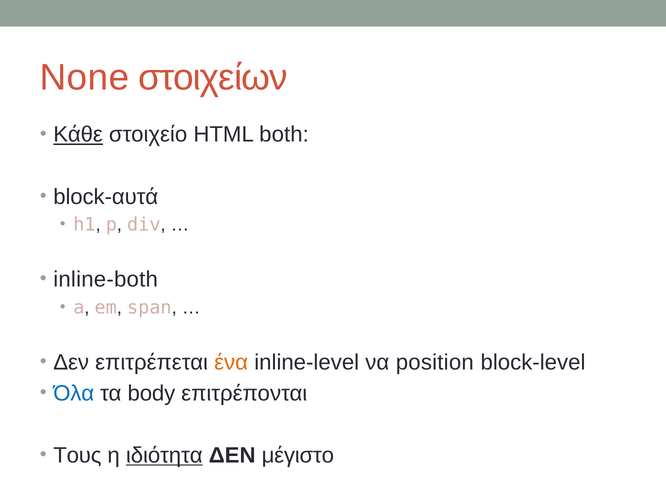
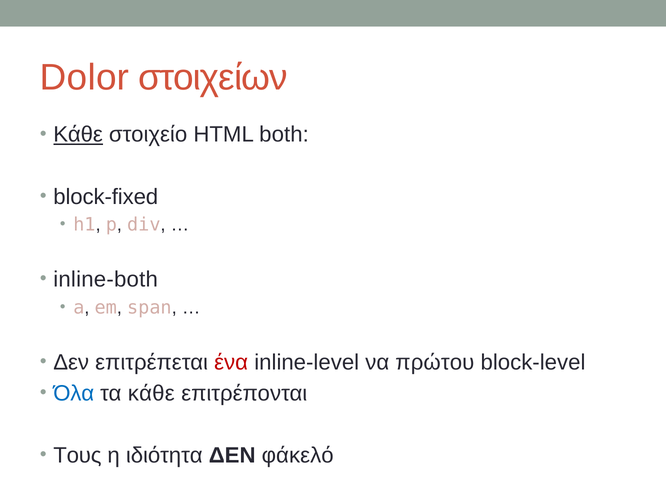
None: None -> Dolor (85, 77)
block-αυτά: block-αυτά -> block-fixed (106, 197)
ένα colour: orange -> red (231, 363)
position: position -> πρώτου (435, 363)
τα body: body -> κάθε (151, 394)
ιδιότητα underline: present -> none (164, 456)
μέγιστο: μέγιστο -> φάκελό (298, 456)
